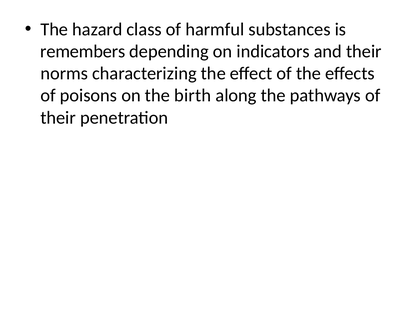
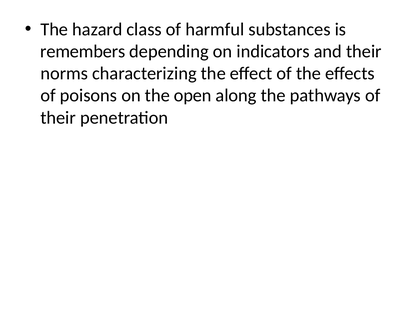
birth: birth -> open (193, 96)
